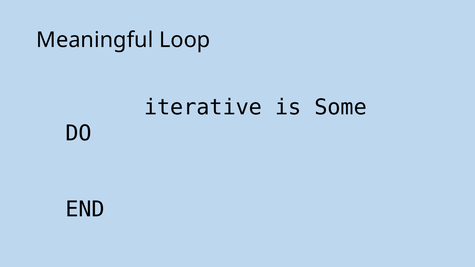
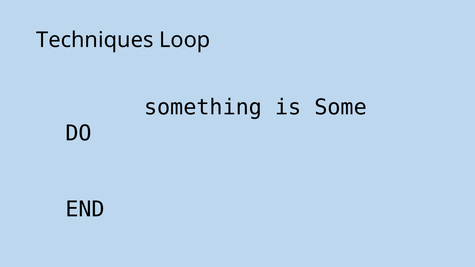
Meaningful: Meaningful -> Techniques (95, 40)
iterative: iterative -> something (203, 107)
